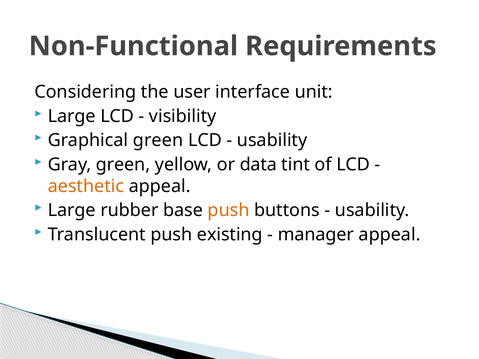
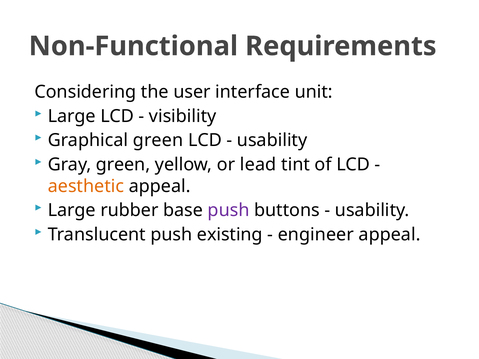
data: data -> lead (258, 165)
push colour: orange -> purple (229, 211)
manager: manager -> engineer (316, 235)
